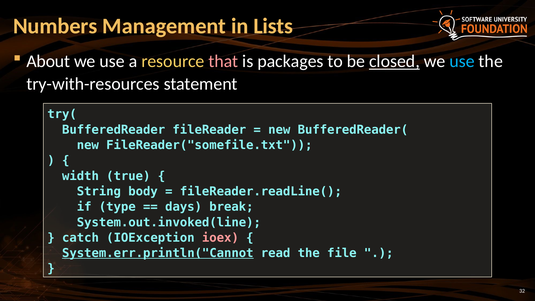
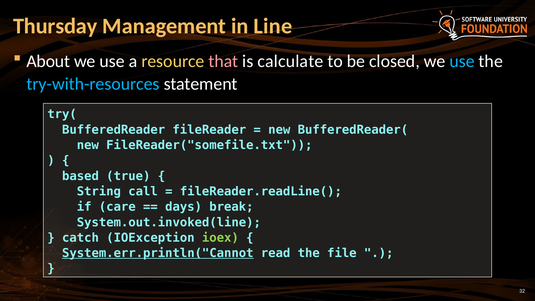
Numbers: Numbers -> Thursday (55, 26)
Lists: Lists -> Line (273, 26)
packages: packages -> calculate (290, 61)
closed underline: present -> none (394, 61)
try-with-resources colour: white -> light blue (93, 84)
width: width -> based (80, 176)
body: body -> call (143, 191)
type: type -> care (117, 207)
ioex colour: pink -> light green (220, 238)
